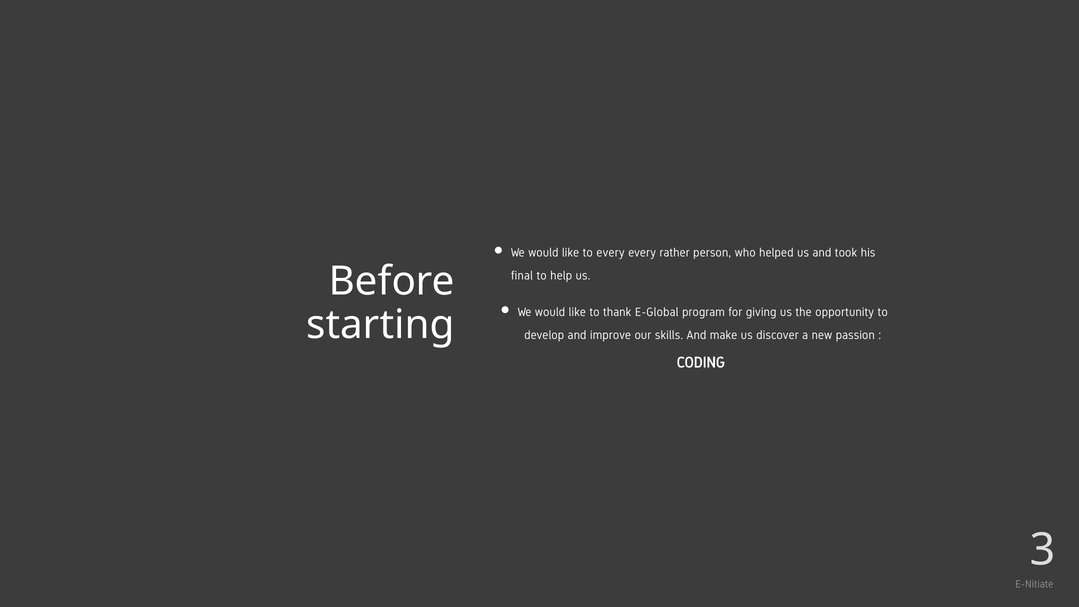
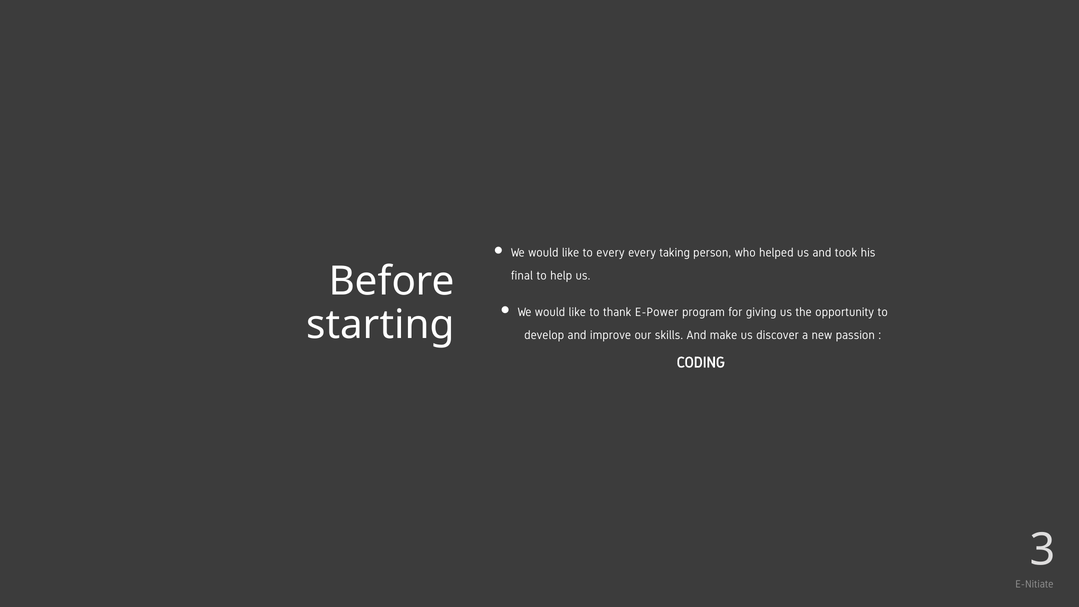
rather: rather -> taking (675, 253)
E-Global: E-Global -> E-Power (657, 312)
